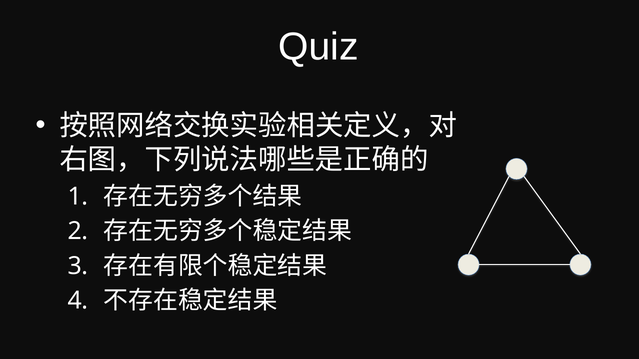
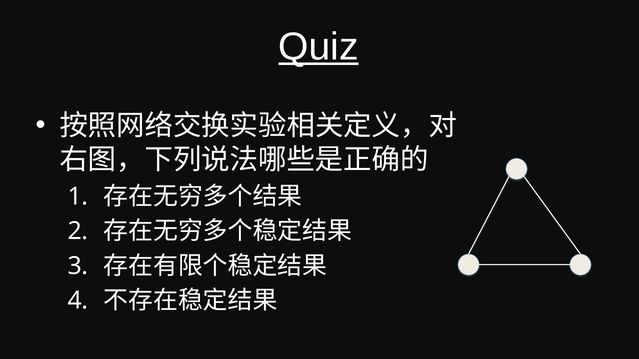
Quiz underline: none -> present (318, 47)
